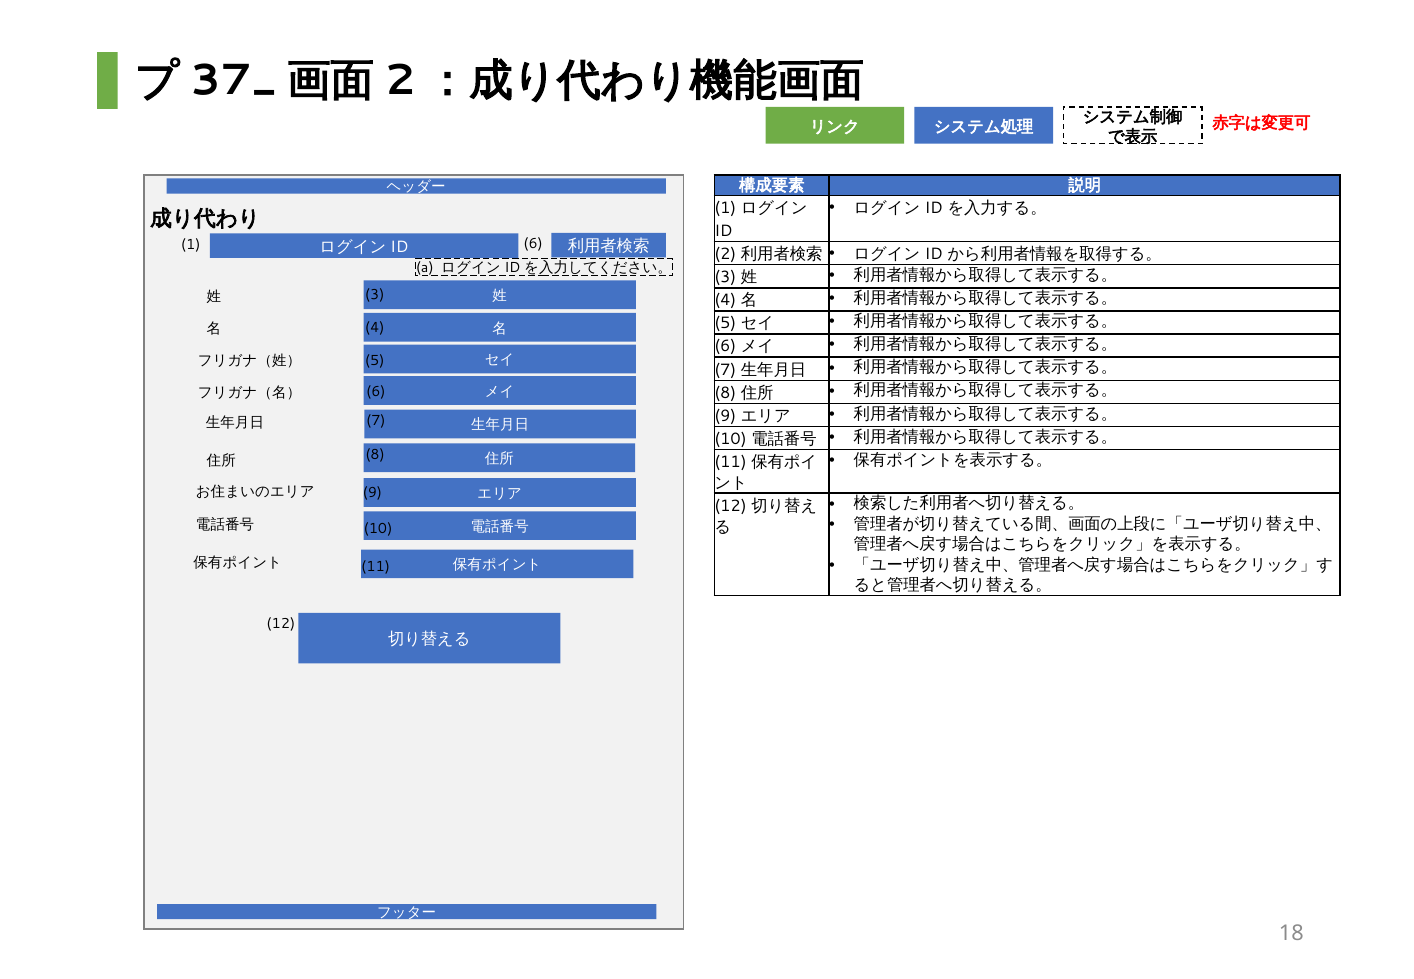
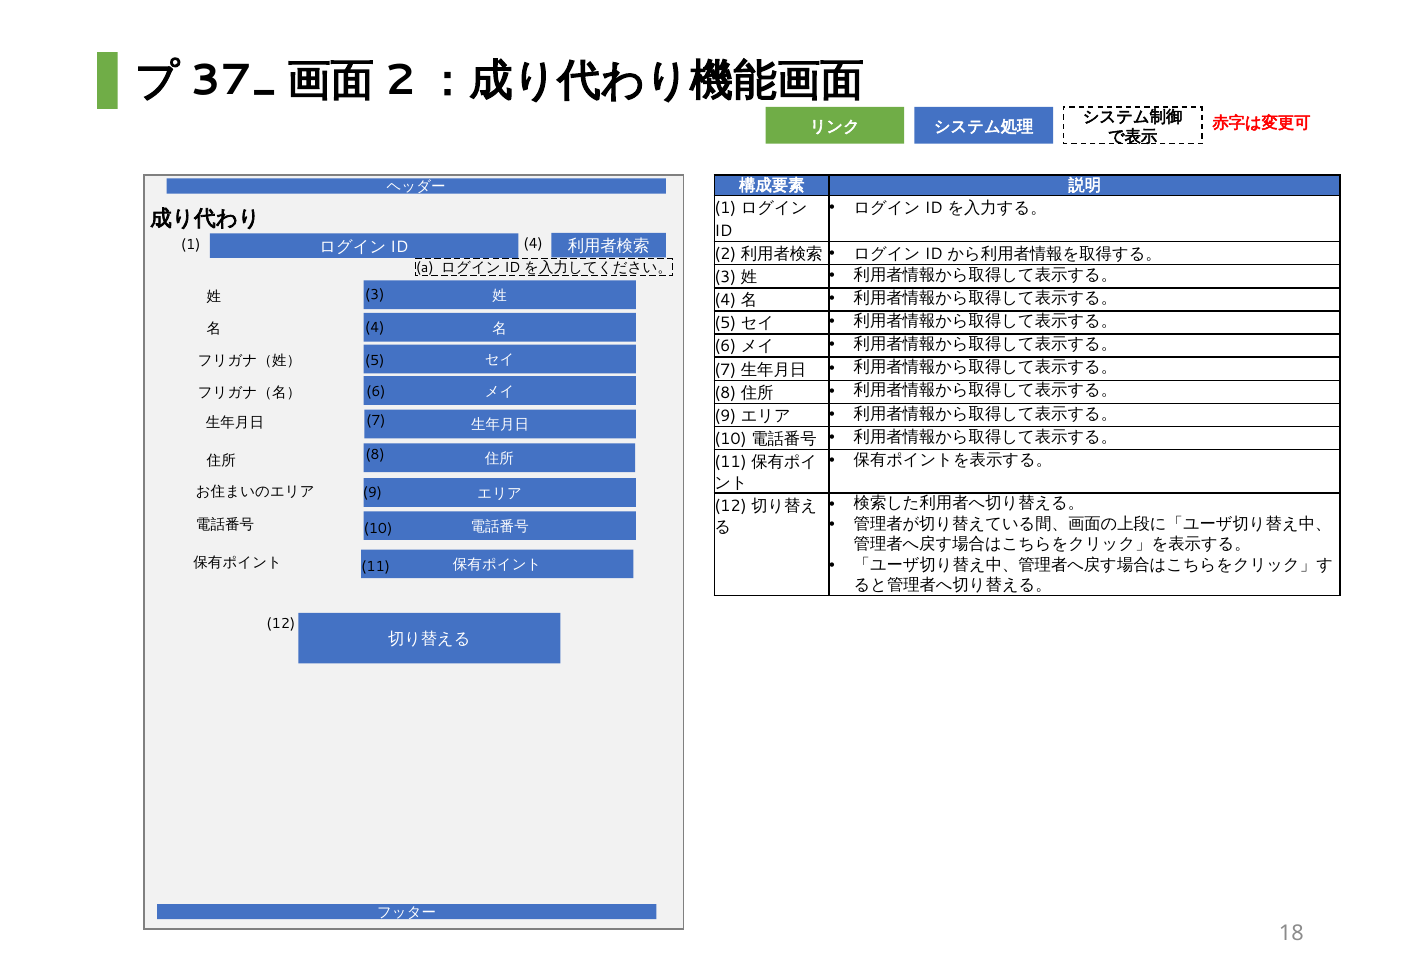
1 6: 6 -> 4 (533, 244)
